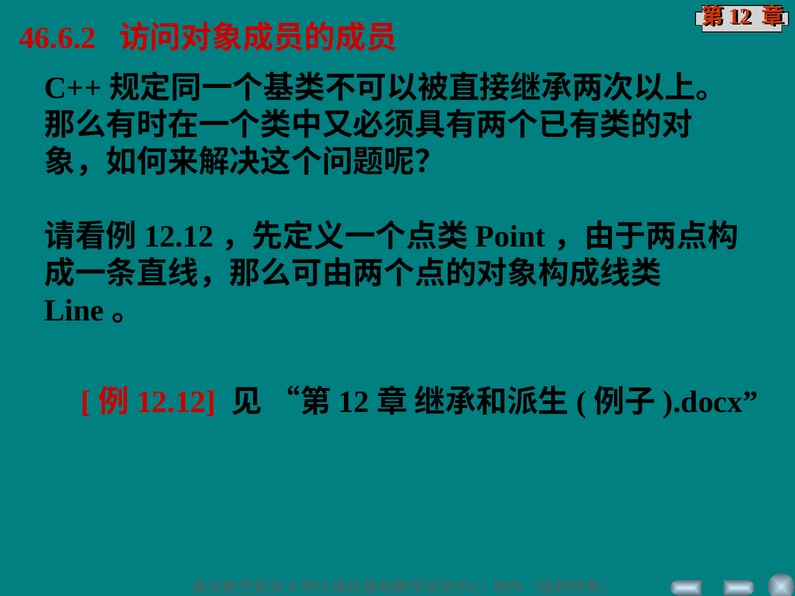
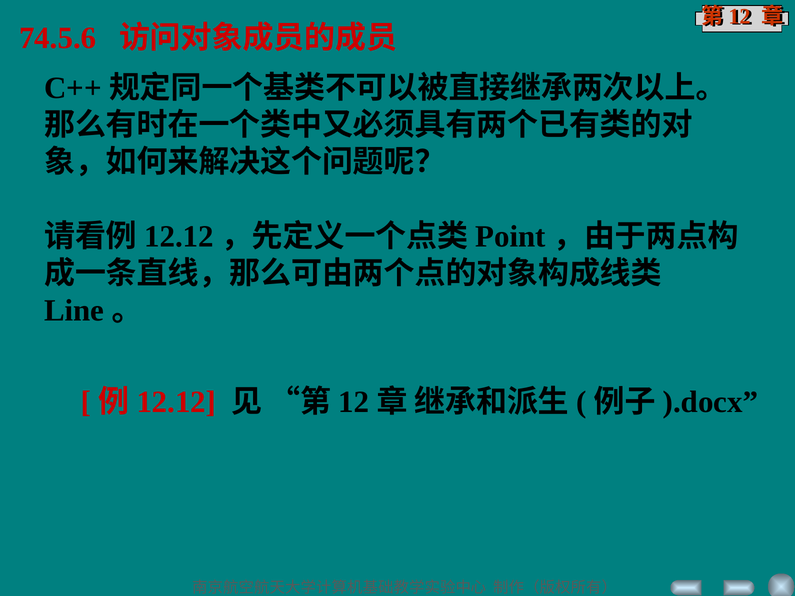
46.6.2: 46.6.2 -> 74.5.6 (58, 38)
